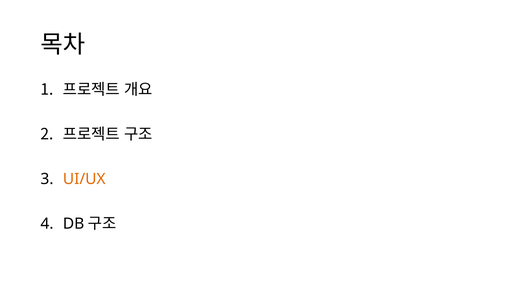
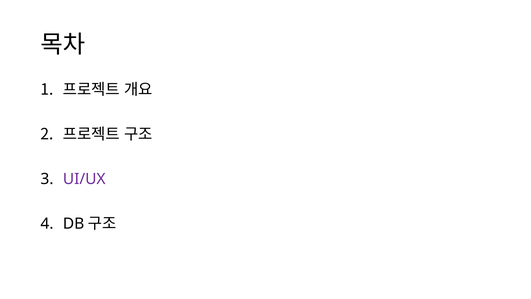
UI/UX colour: orange -> purple (84, 179)
